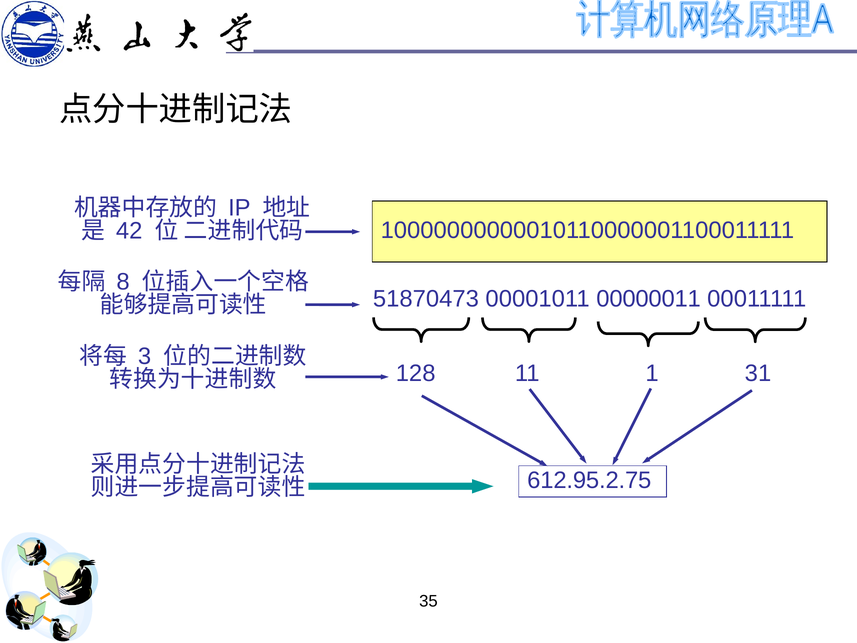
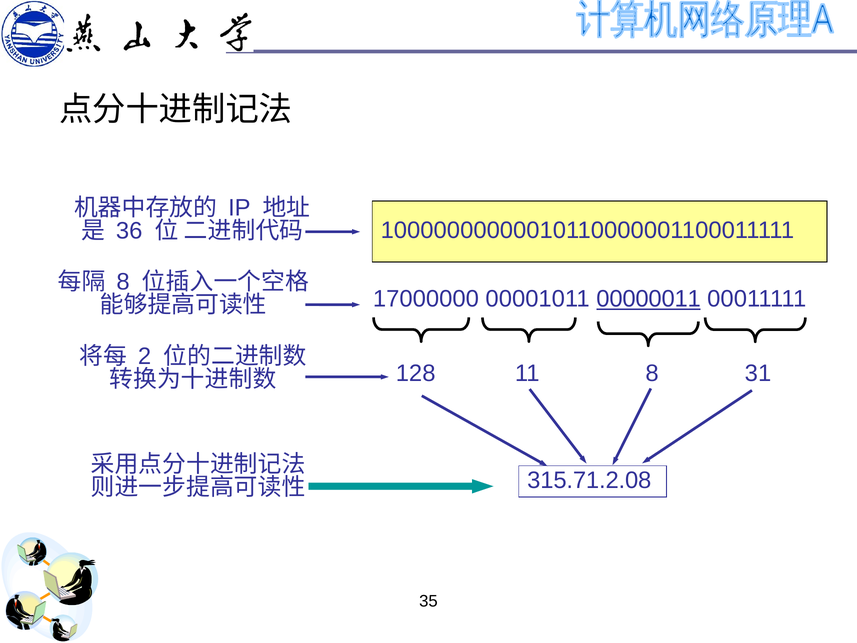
42: 42 -> 36 (129, 231)
51870473: 51870473 -> 17000000 (426, 299)
00000011 underline: none -> present (649, 299)
3: 3 -> 2 (145, 356)
11 1: 1 -> 8 (652, 373)
612.95.2.75: 612.95.2.75 -> 315.71.2.08 (589, 480)
